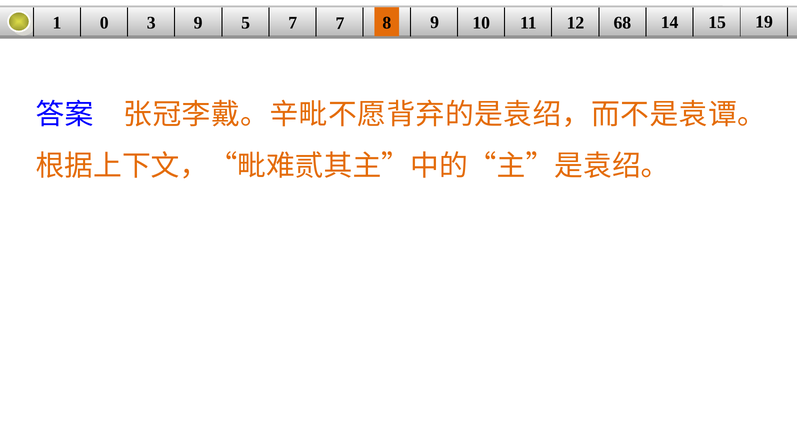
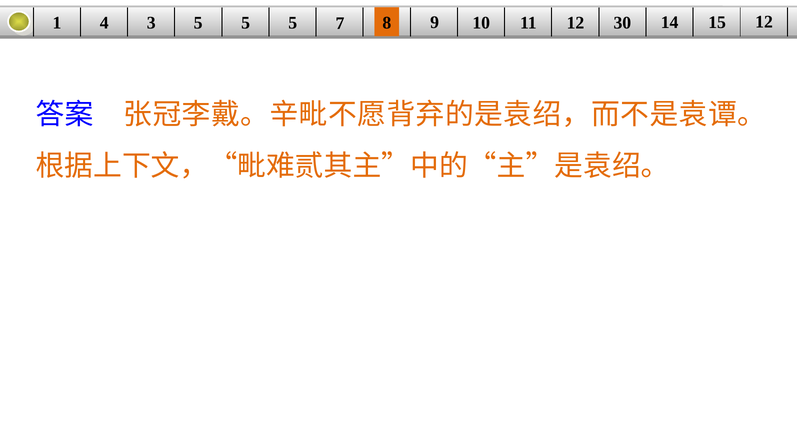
0: 0 -> 4 (104, 23)
3 9: 9 -> 5 (198, 23)
7: 7 -> 5 (293, 23)
68: 68 -> 30 (622, 23)
15 19: 19 -> 12 (764, 22)
